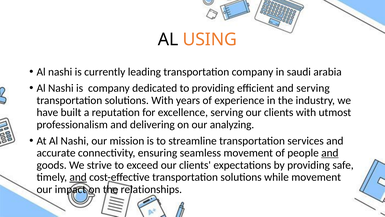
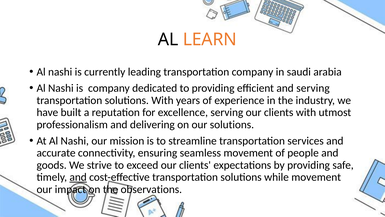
USING: USING -> LEARN (210, 39)
our analyzing: analyzing -> solutions (232, 124)
and underline: present -> none (330, 153)
relationships: relationships -> observations (151, 189)
